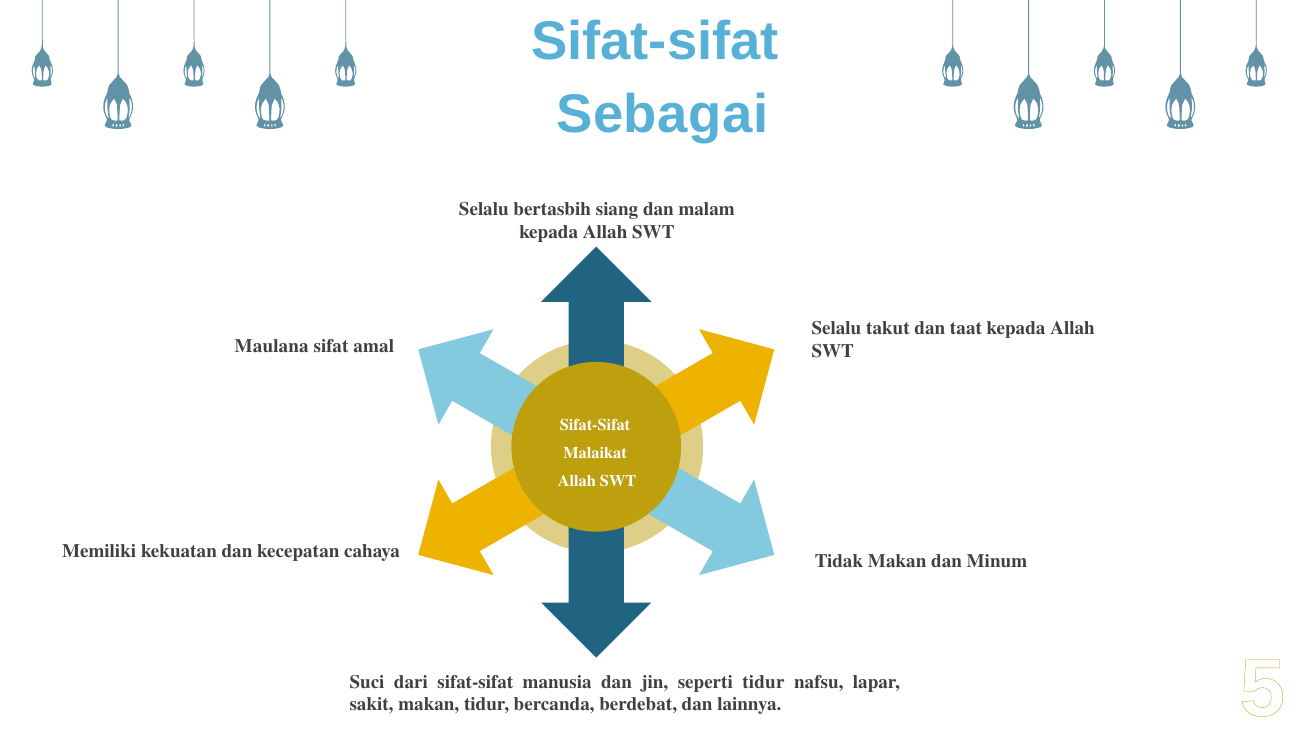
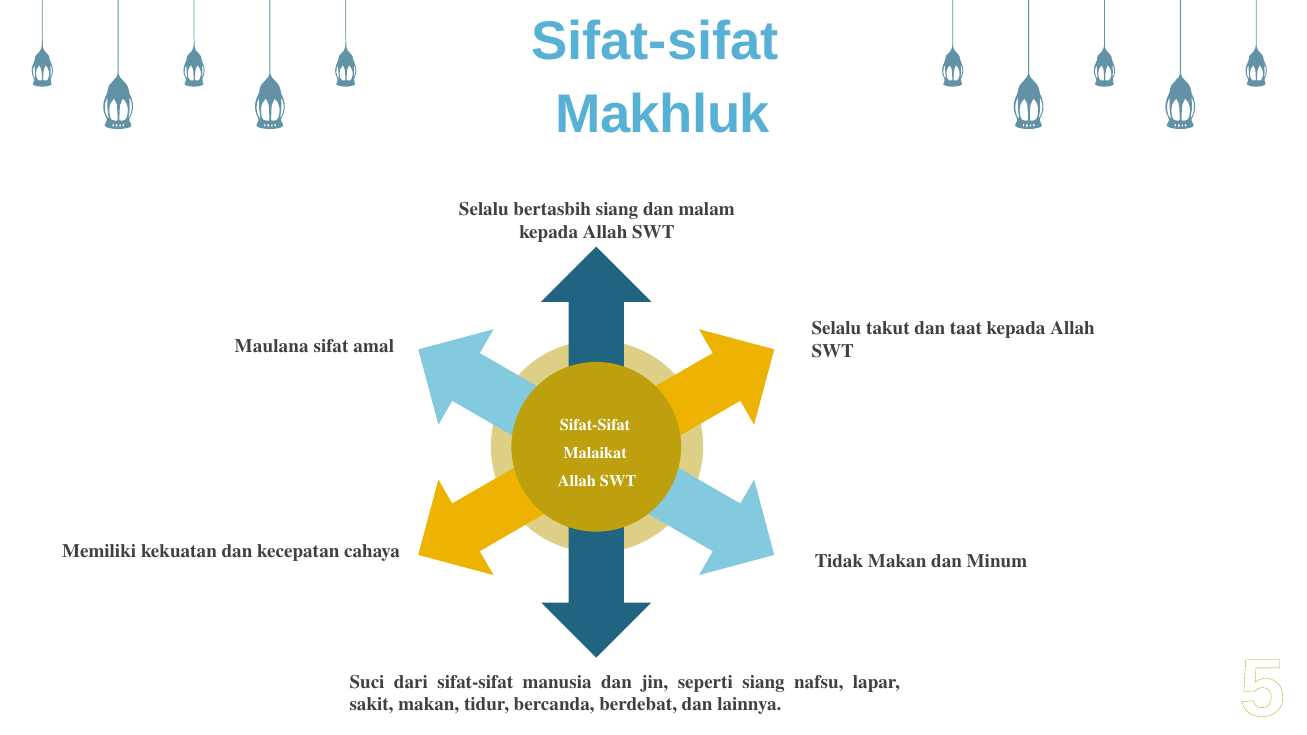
Sebagai: Sebagai -> Makhluk (663, 114)
seperti tidur: tidur -> siang (764, 682)
